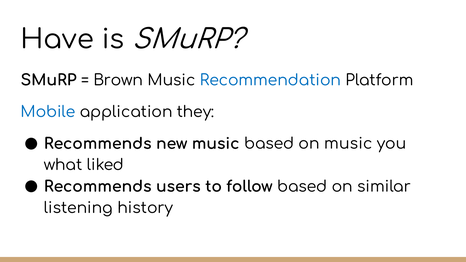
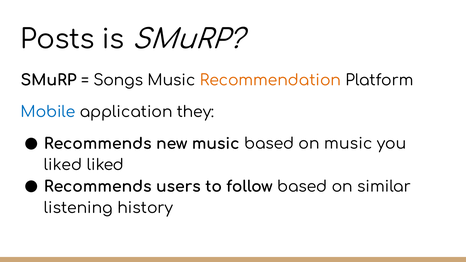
Have: Have -> Posts (57, 39)
Brown: Brown -> Songs (118, 80)
Recommendation colour: blue -> orange (270, 80)
what: what -> liked (63, 165)
